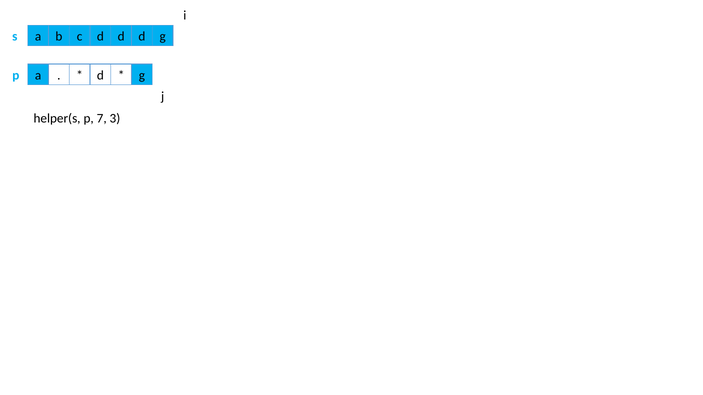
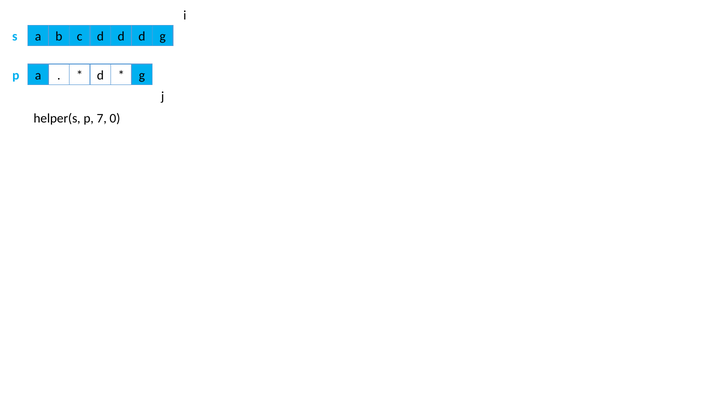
3: 3 -> 0 (115, 119)
